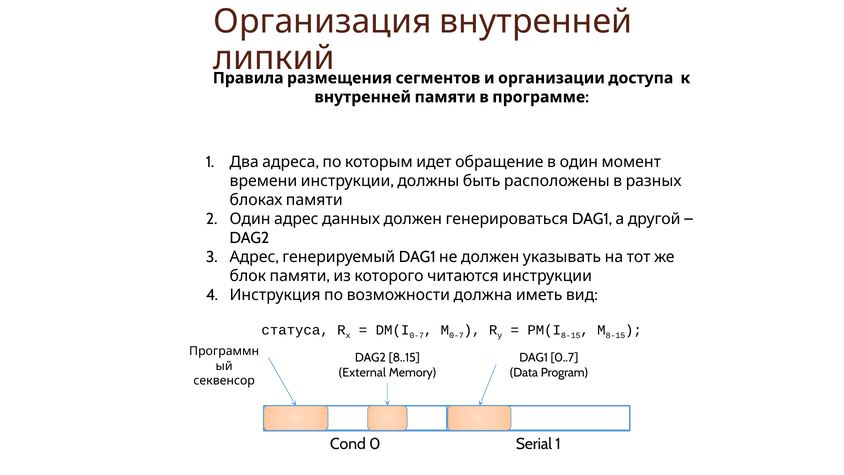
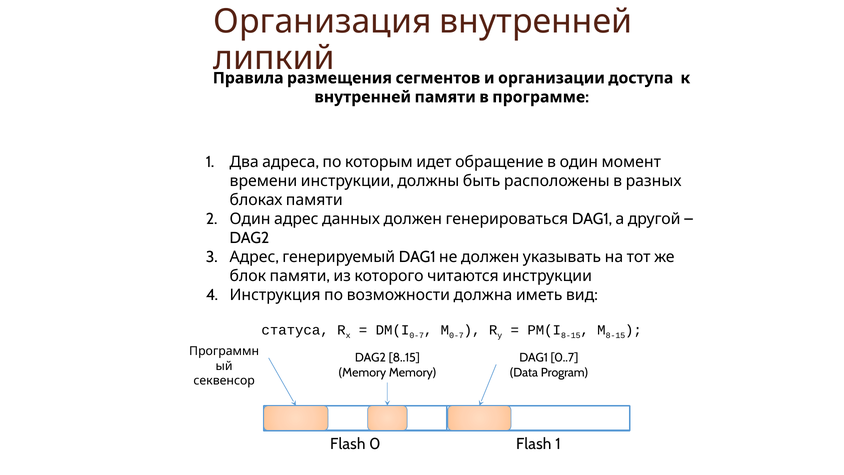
External: External -> Memory (362, 372)
Cond: Cond -> Flash (348, 444)
Serial: Serial -> Flash (534, 444)
